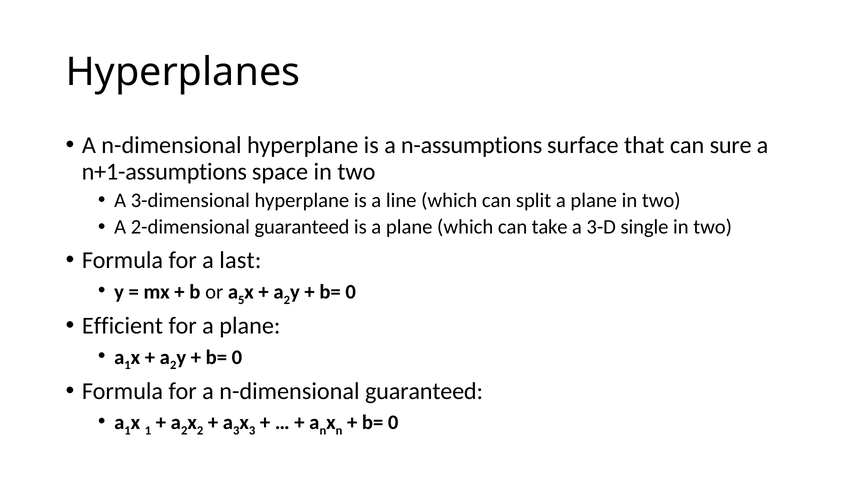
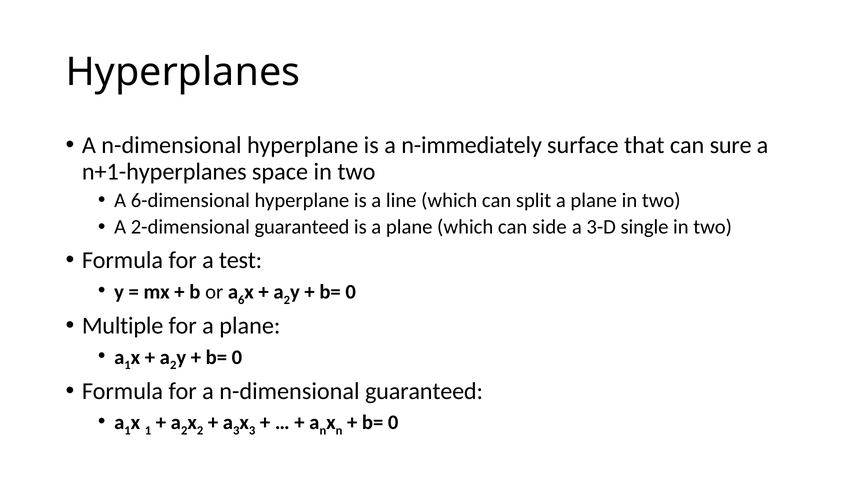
n-assumptions: n-assumptions -> n-immediately (472, 145)
n+1-assumptions: n+1-assumptions -> n+1-hyperplanes (164, 171)
3-dimensional: 3-dimensional -> 6-dimensional (190, 200)
take: take -> side (549, 227)
last: last -> test (241, 260)
5: 5 -> 6 (241, 300)
Efficient: Efficient -> Multiple (123, 326)
